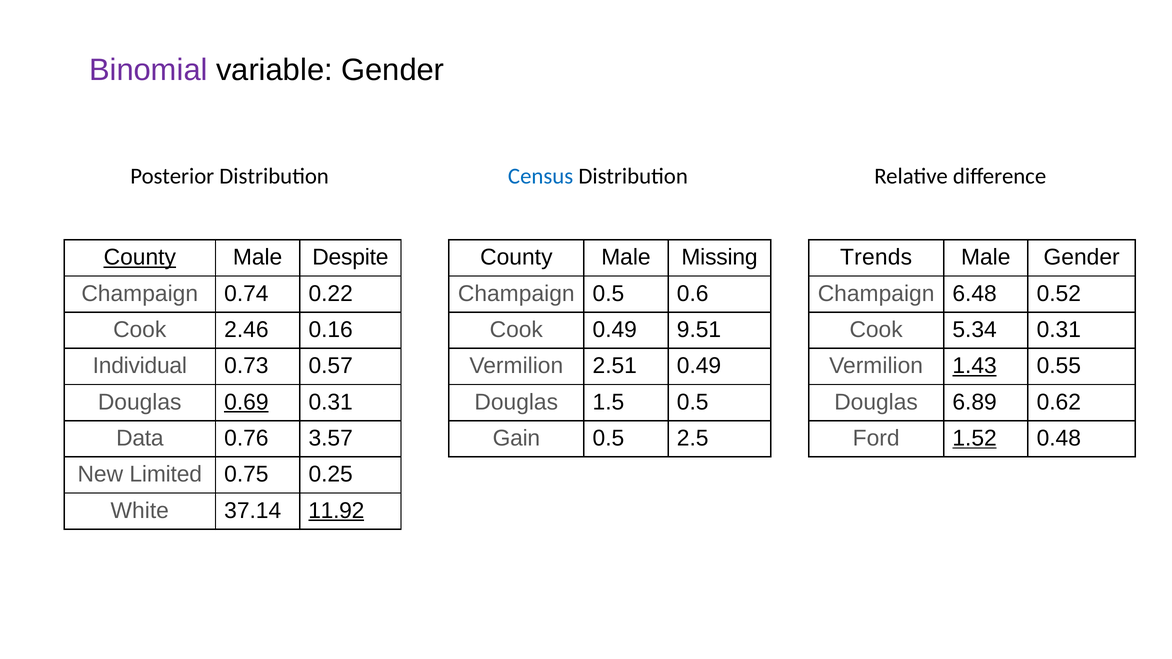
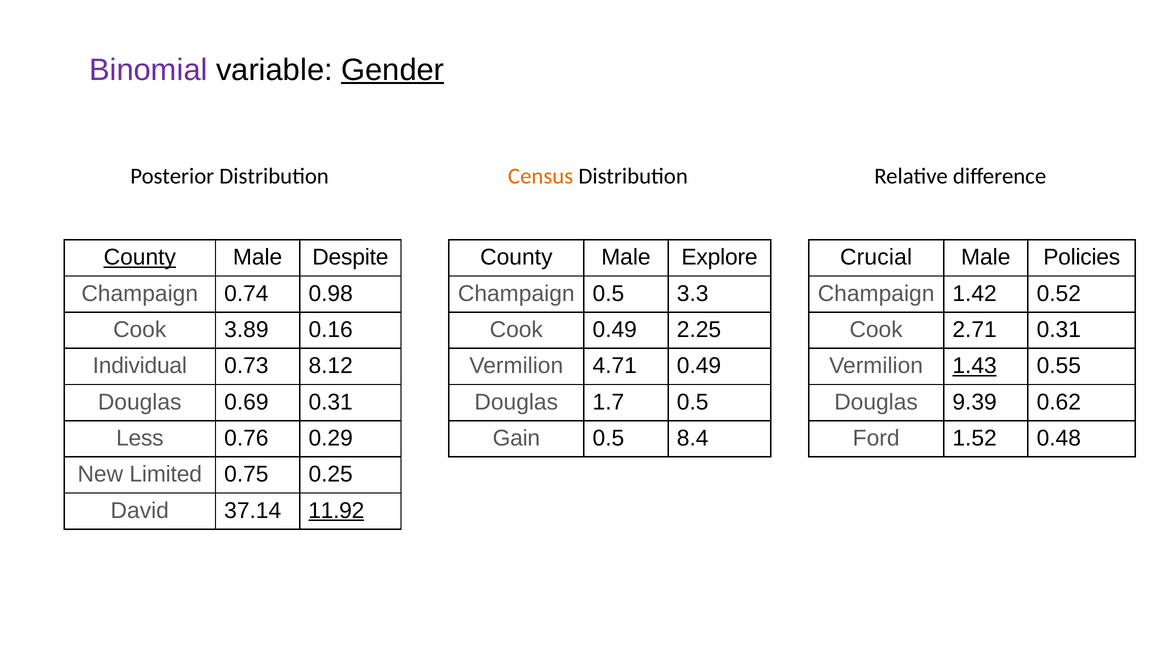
Gender underline: none -> present (393, 70)
Census colour: blue -> orange (541, 176)
Missing: Missing -> Explore (720, 258)
Trends: Trends -> Crucial (876, 258)
Male Gender: Gender -> Policies (1082, 258)
0.22: 0.22 -> 0.98 (331, 294)
0.6: 0.6 -> 3.3 (693, 294)
6.48: 6.48 -> 1.42 (975, 294)
2.46: 2.46 -> 3.89 (246, 330)
9.51: 9.51 -> 2.25 (699, 330)
5.34: 5.34 -> 2.71 (975, 330)
0.57: 0.57 -> 8.12 (331, 366)
2.51: 2.51 -> 4.71 (615, 366)
0.69 underline: present -> none (246, 402)
1.5: 1.5 -> 1.7 (608, 402)
6.89: 6.89 -> 9.39 (975, 402)
Data: Data -> Less (140, 438)
3.57: 3.57 -> 0.29 (331, 438)
2.5: 2.5 -> 8.4 (693, 438)
1.52 underline: present -> none (975, 438)
White: White -> David (140, 511)
